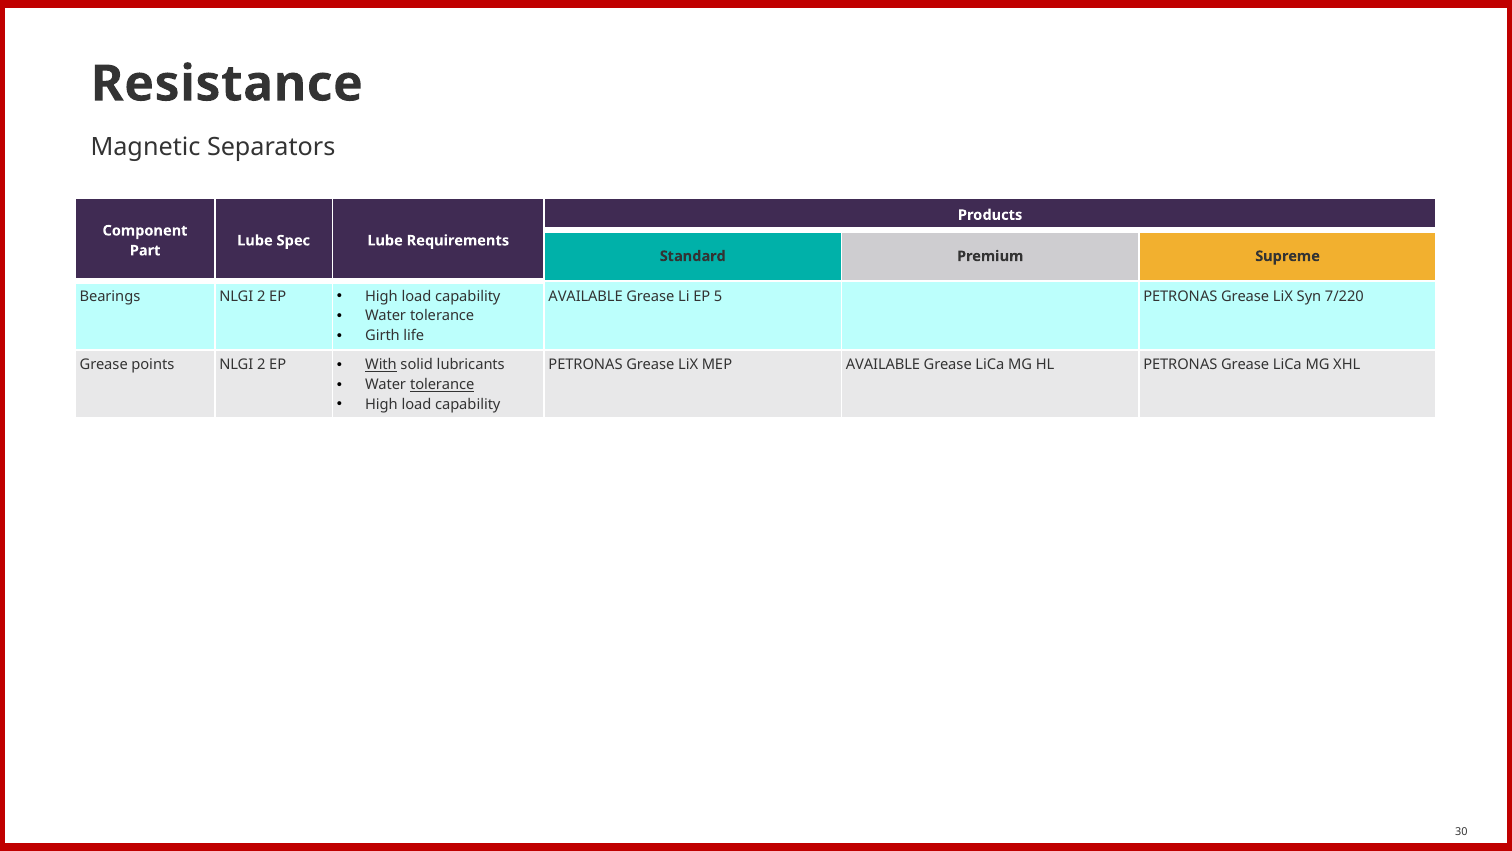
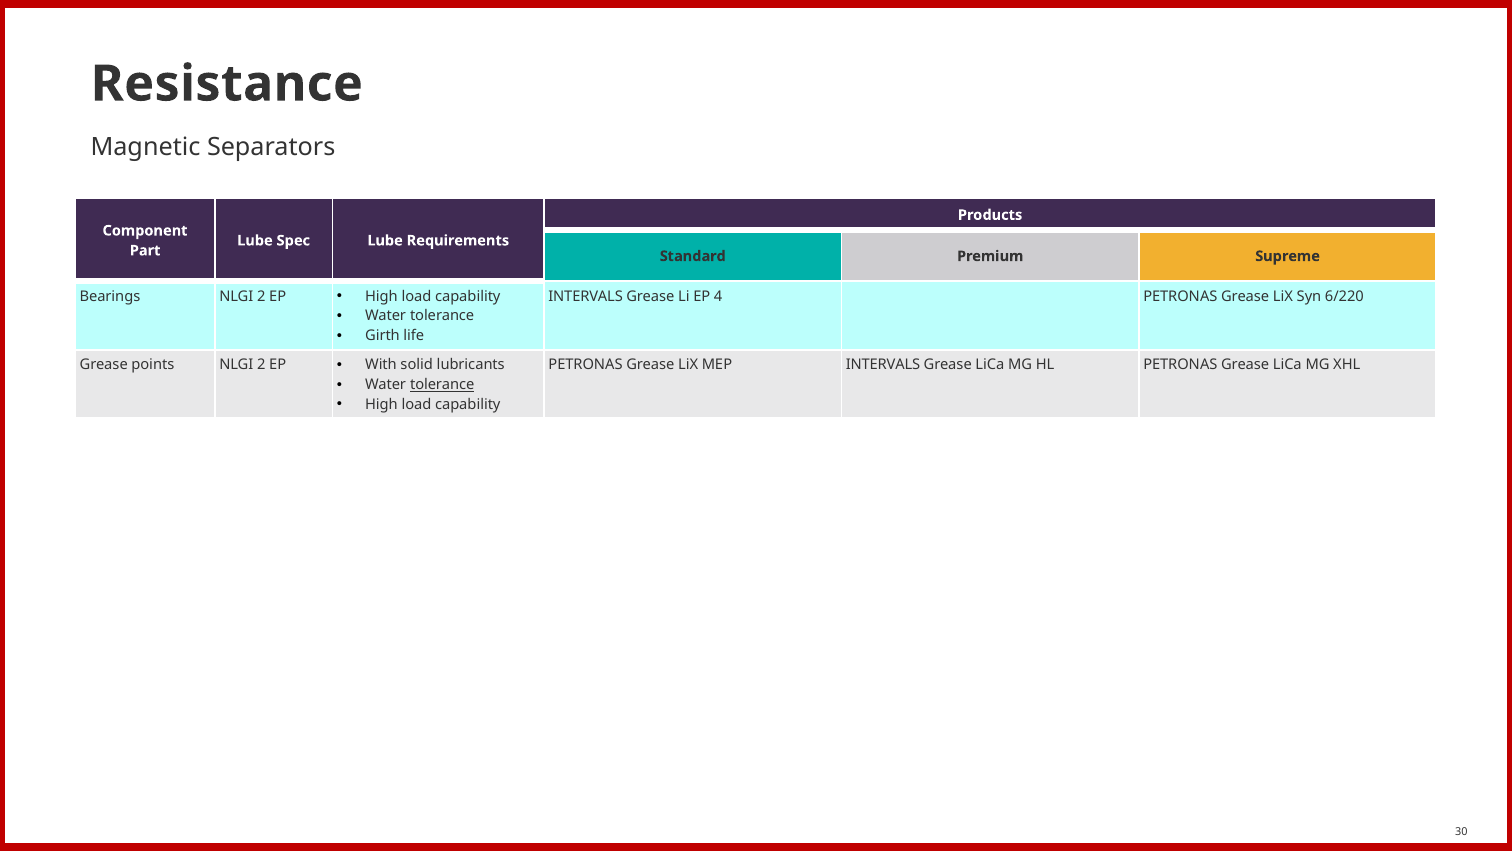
AVAILABLE: AVAILABLE -> INTERVALS (586, 296)
5: 5 -> 4 (718, 296)
7/220: 7/220 -> 6/220 (1344, 296)
With underline: present -> none (381, 365)
MEP AVAILABLE: AVAILABLE -> INTERVALS (883, 365)
